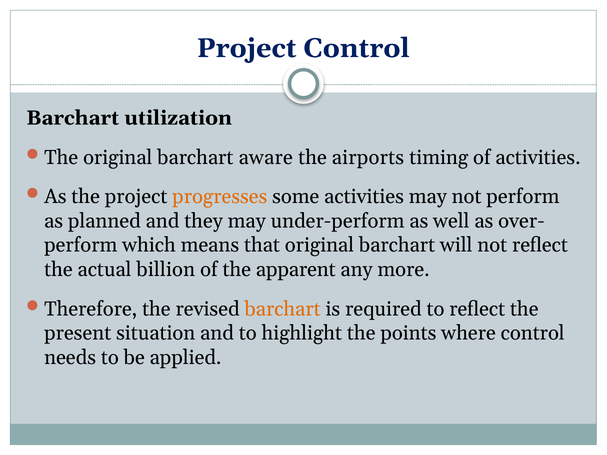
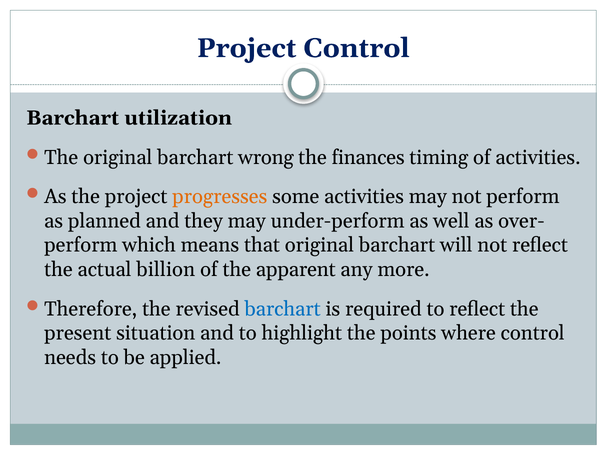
aware: aware -> wrong (266, 157)
airports: airports -> finances (368, 157)
barchart colour: orange -> blue (283, 309)
